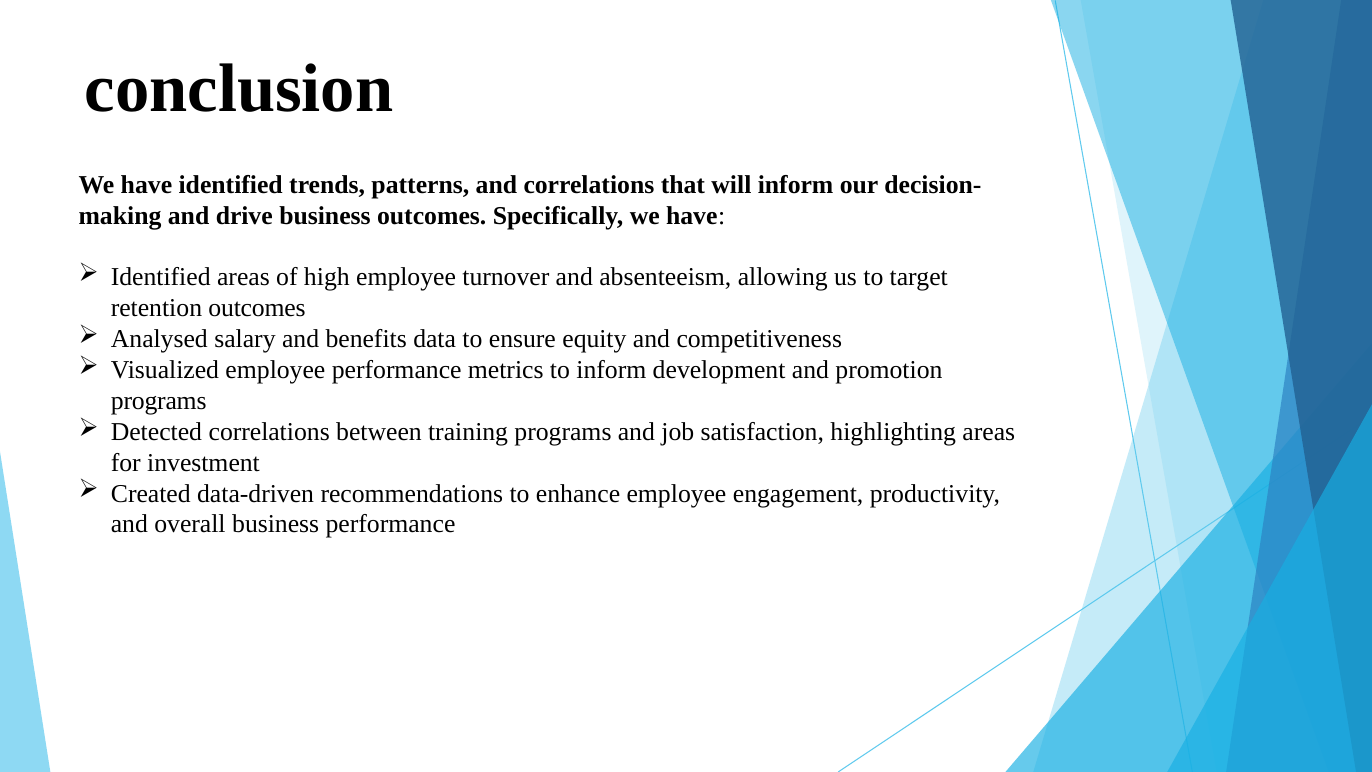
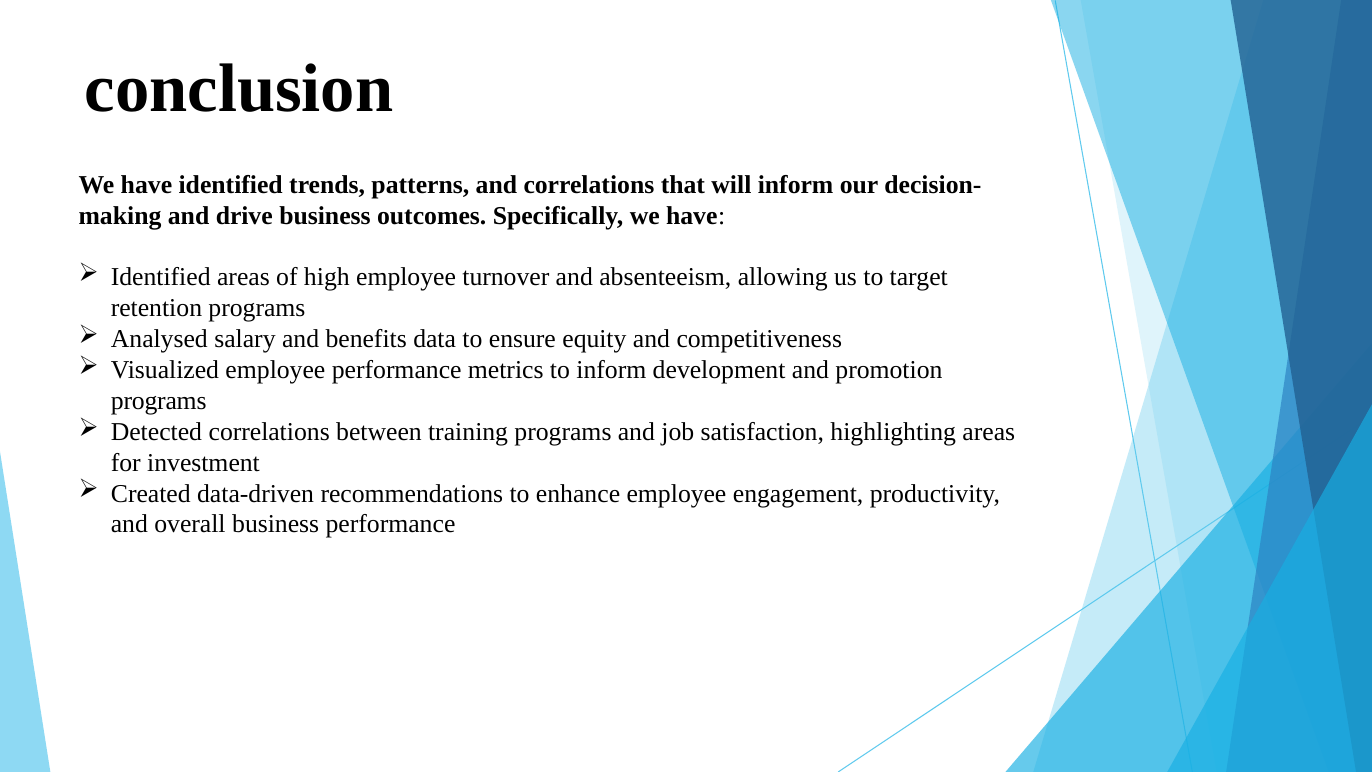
retention outcomes: outcomes -> programs (257, 308)
